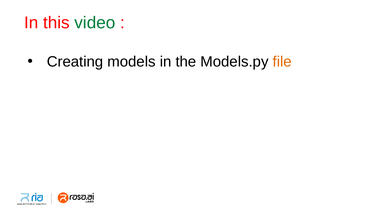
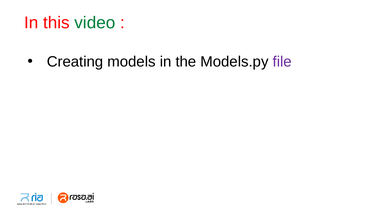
file colour: orange -> purple (282, 62)
